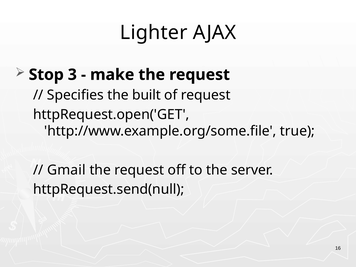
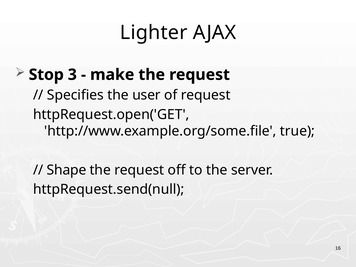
built: built -> user (146, 95)
Gmail: Gmail -> Shape (67, 170)
